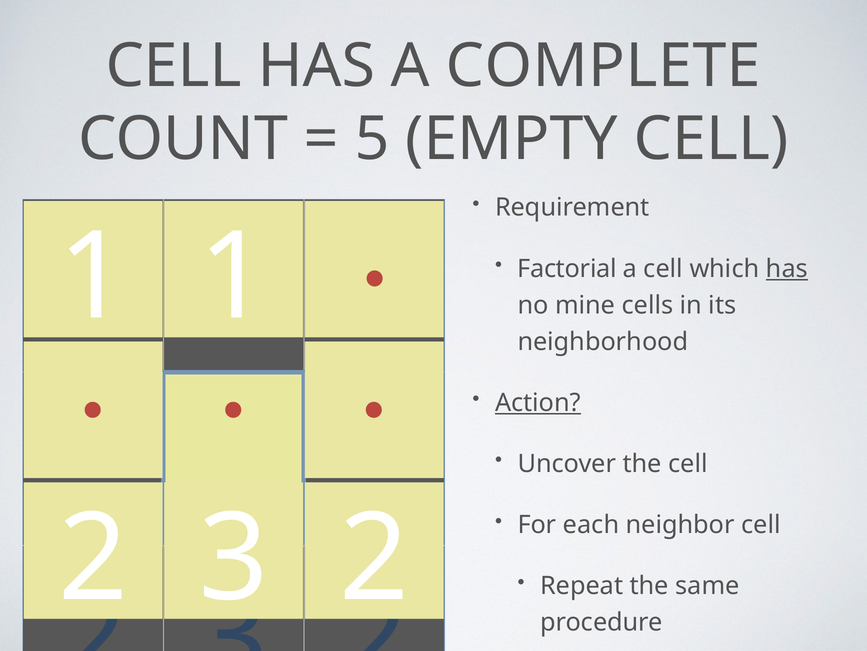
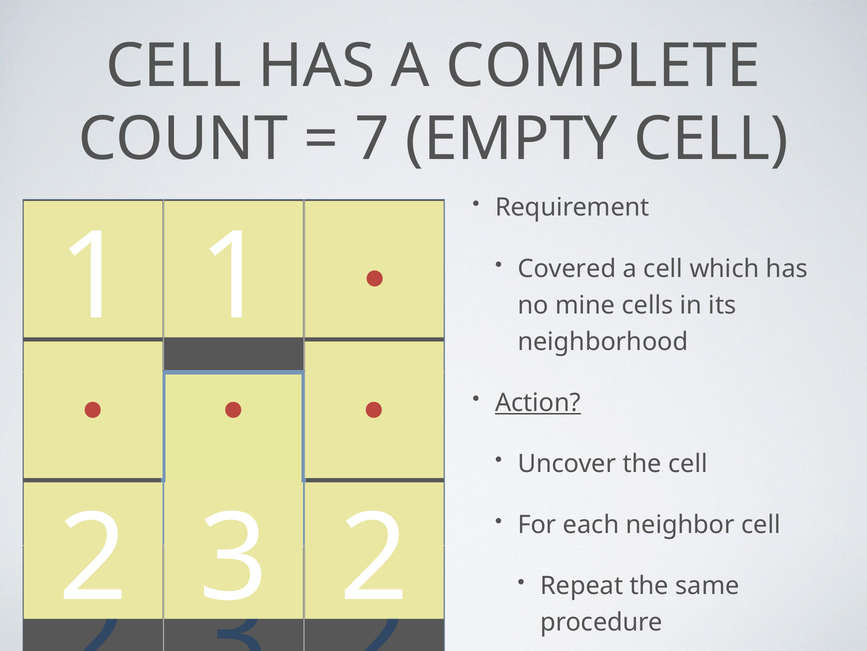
5: 5 -> 7 (372, 139)
Factorial: Factorial -> Covered (567, 268)
has underline: present -> none (787, 268)
